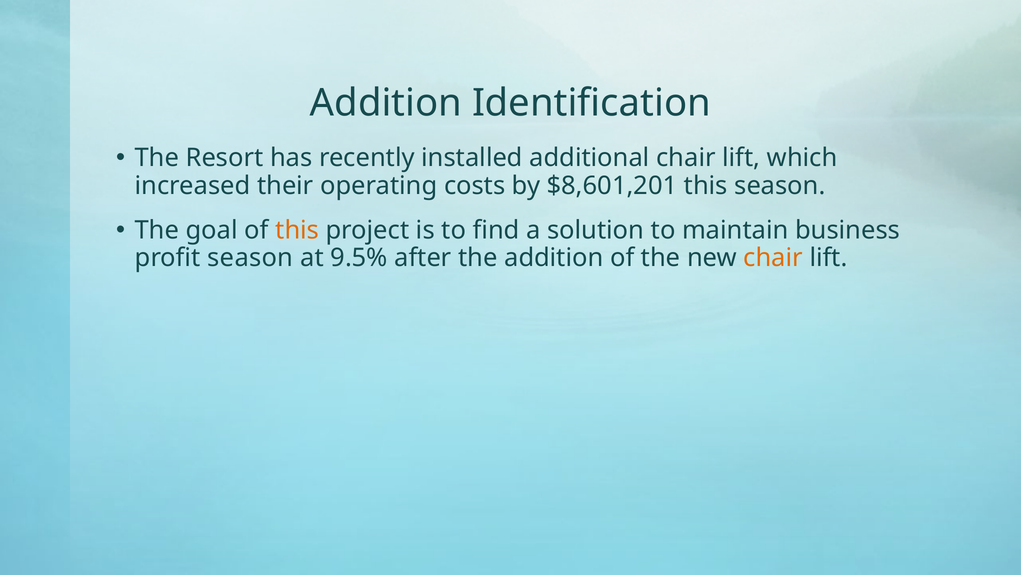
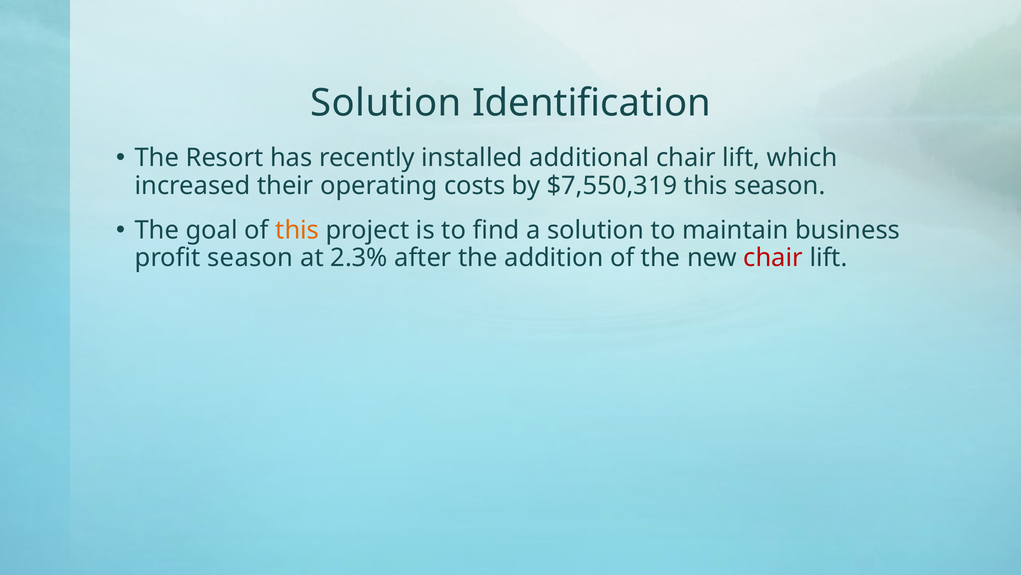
Addition: Addition -> Solution (386, 103)
$8,601,201: $8,601,201 -> $7,550,319 (612, 185)
9.5%: 9.5% -> 2.3% (359, 258)
chair colour: orange -> red (773, 258)
